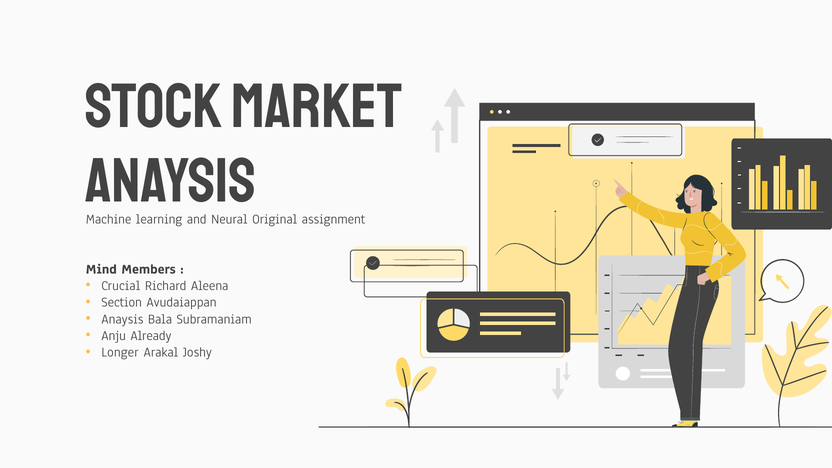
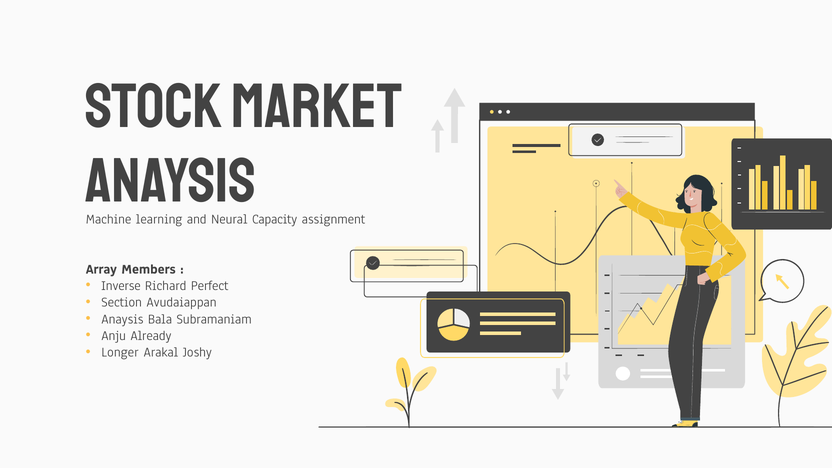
Original: Original -> Capacity (275, 219)
Mind: Mind -> Array (101, 269)
Crucial: Crucial -> Inverse (121, 286)
Aleena: Aleena -> Perfect (210, 286)
